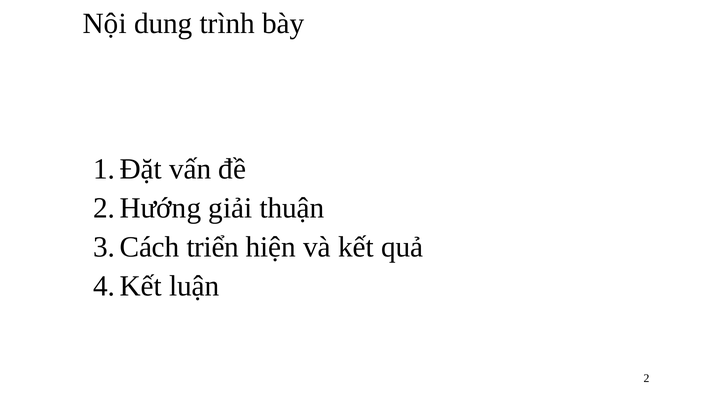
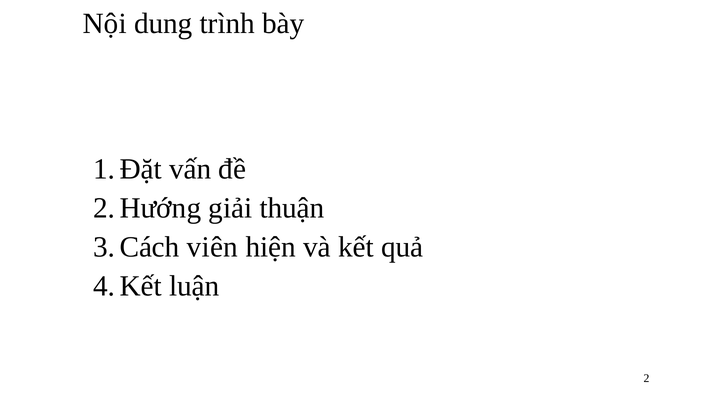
triển: triển -> viên (212, 247)
